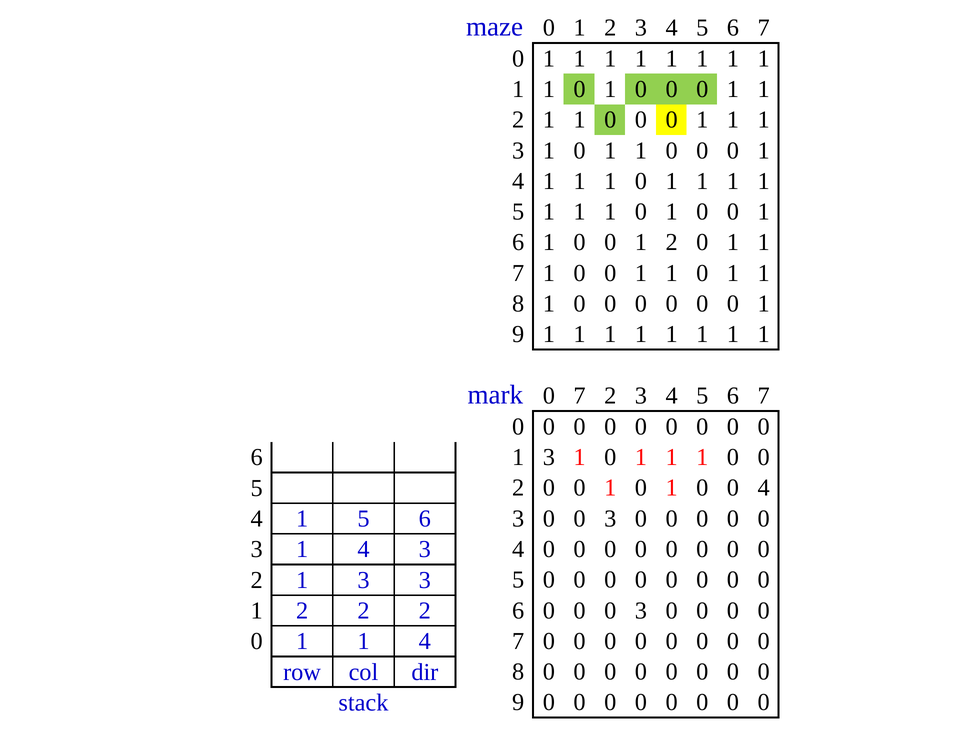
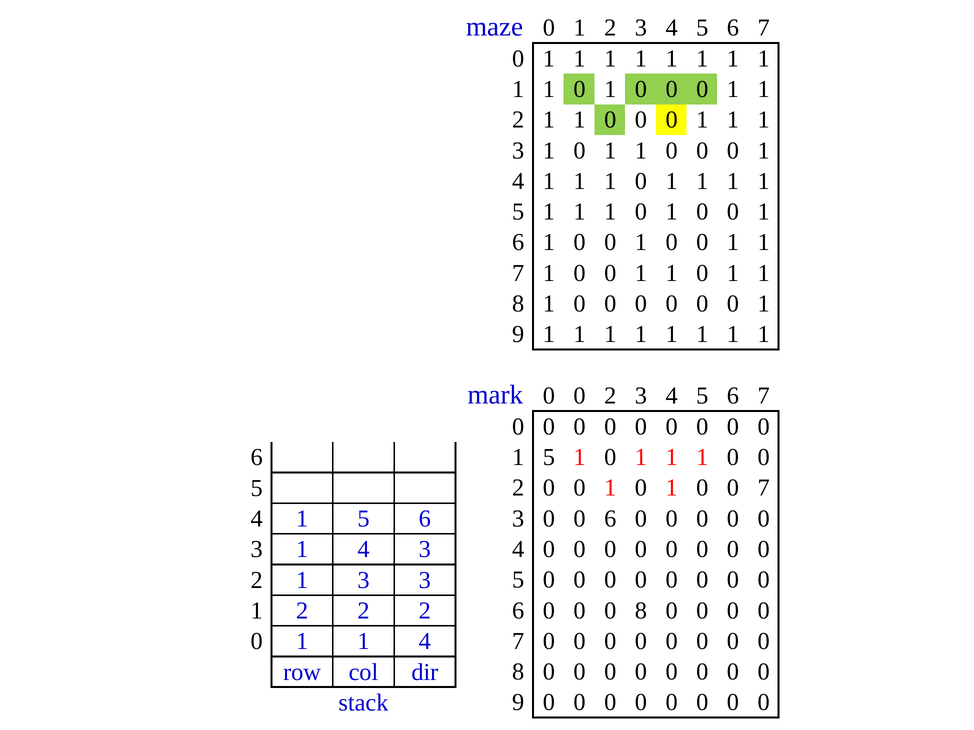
2: 2 -> 0 (672, 243)
7: 7 -> 0 (580, 396)
3: 3 -> 5 (549, 458)
1 0 0 4: 4 -> 7 (764, 488)
3 0 0 3: 3 -> 6 (610, 519)
3: 3 -> 8 (641, 611)
